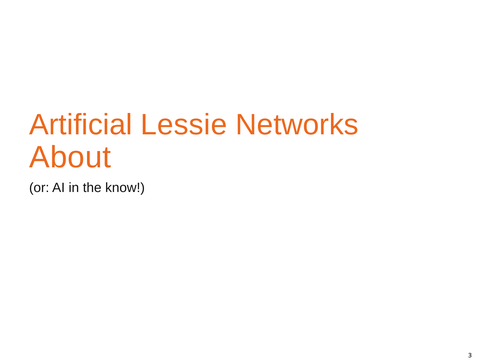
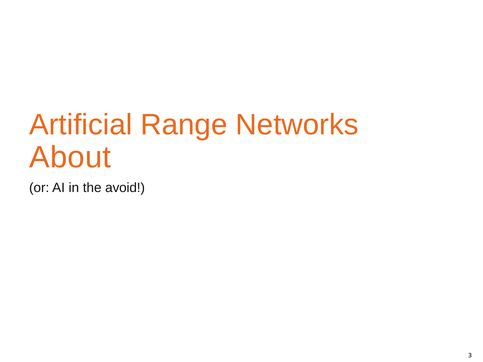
Lessie: Lessie -> Range (184, 125)
know: know -> avoid (125, 188)
